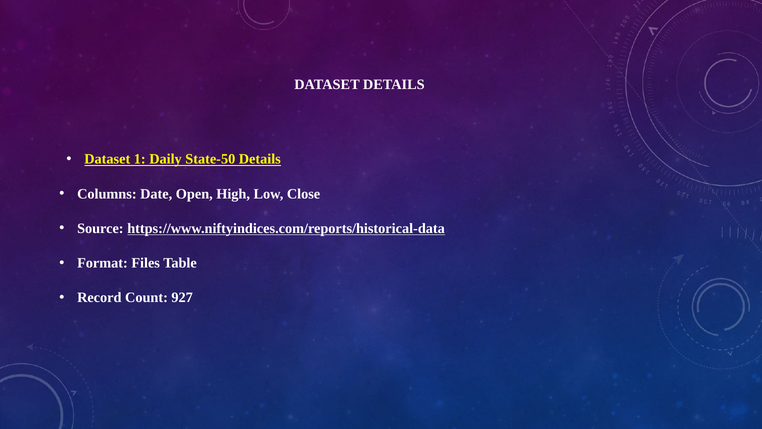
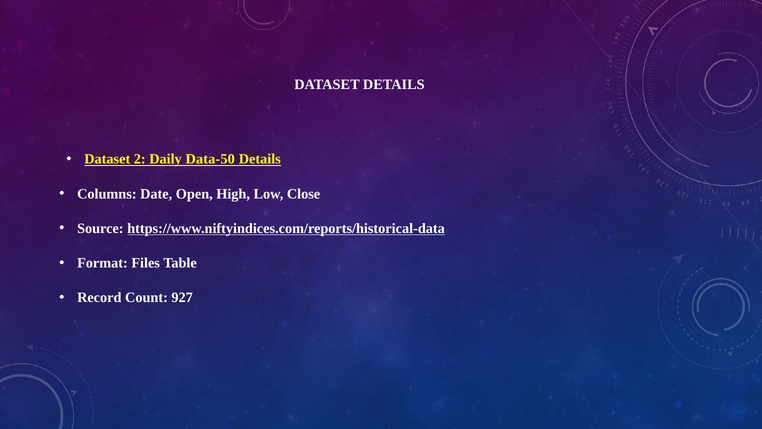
1: 1 -> 2 (140, 159)
State-50: State-50 -> Data-50 (210, 159)
